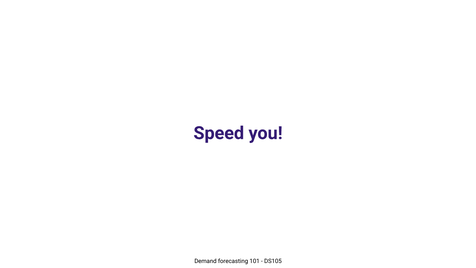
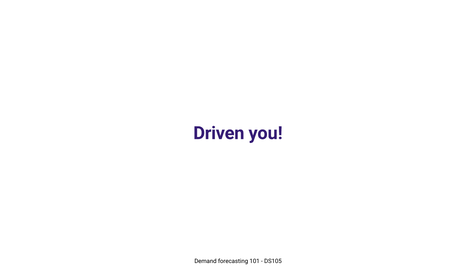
Speed: Speed -> Driven (219, 133)
